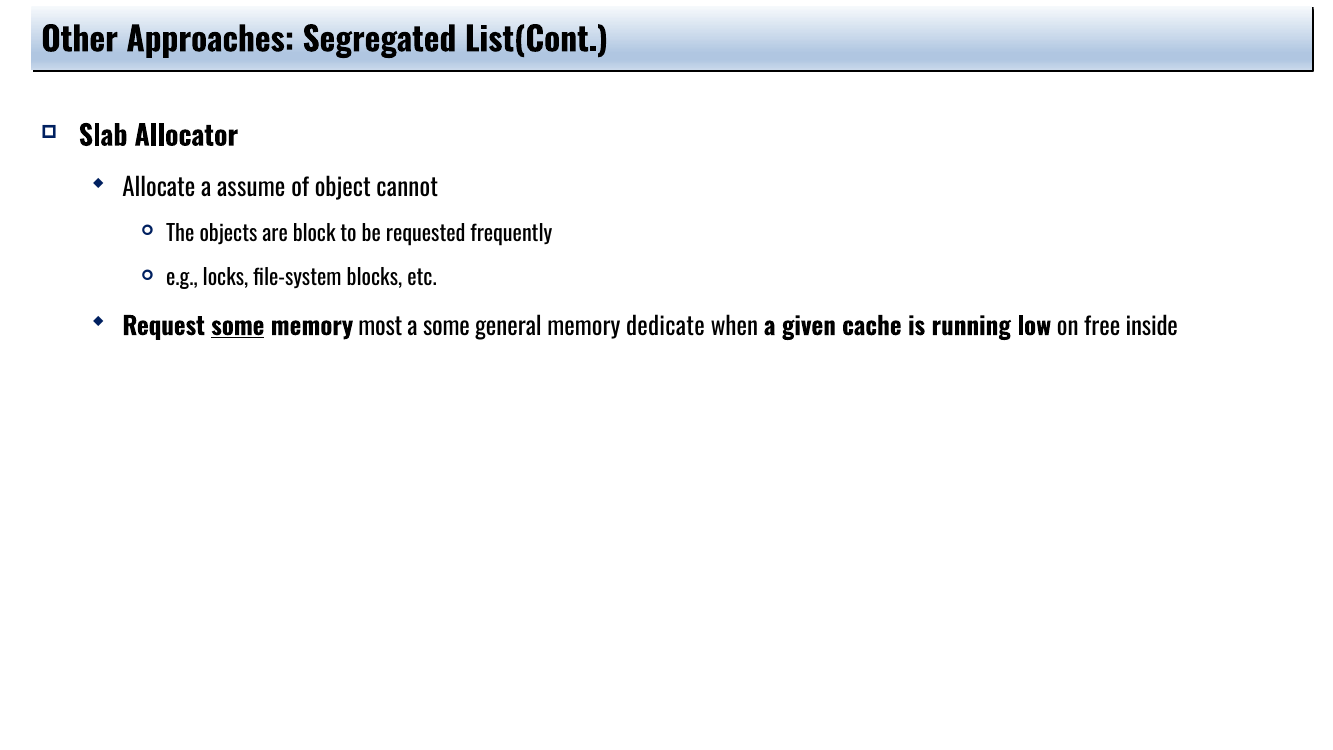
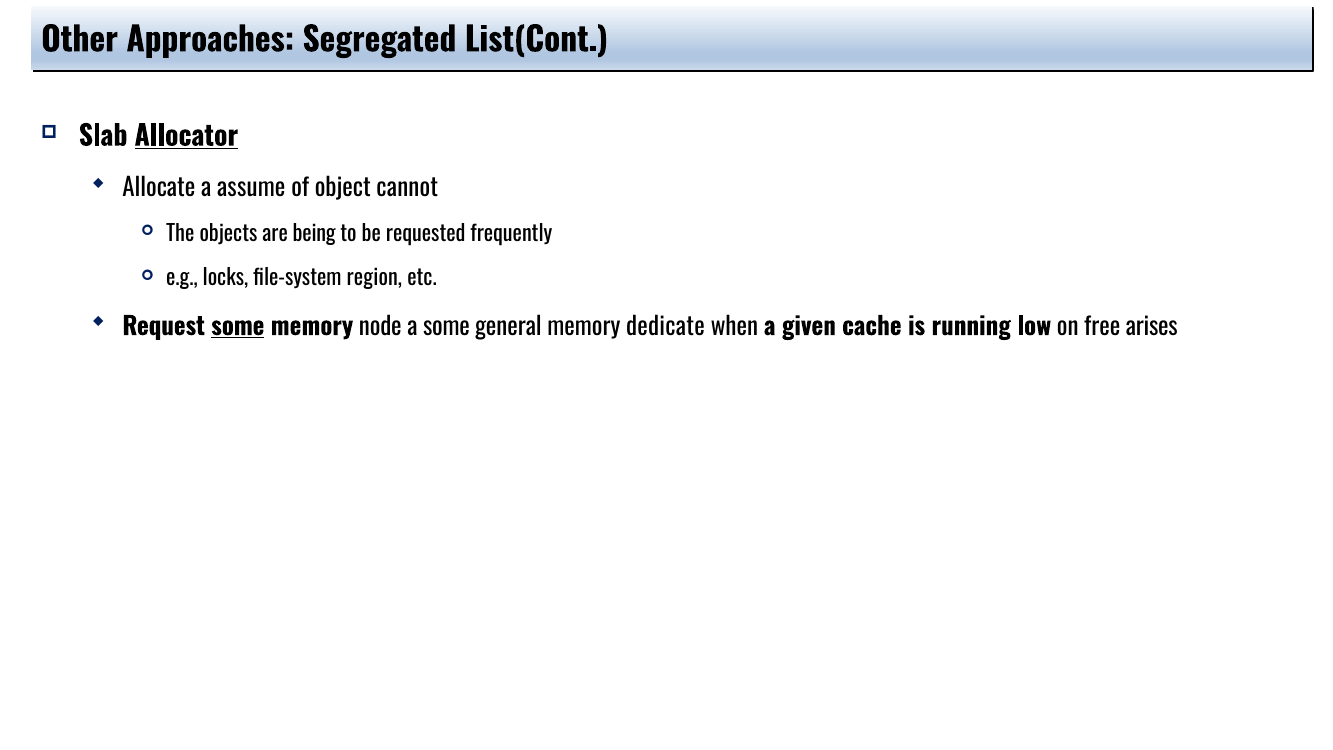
Allocator underline: none -> present (186, 137)
block: block -> being (314, 234)
blocks: blocks -> region (374, 278)
most: most -> node (380, 327)
inside: inside -> arises (1152, 327)
